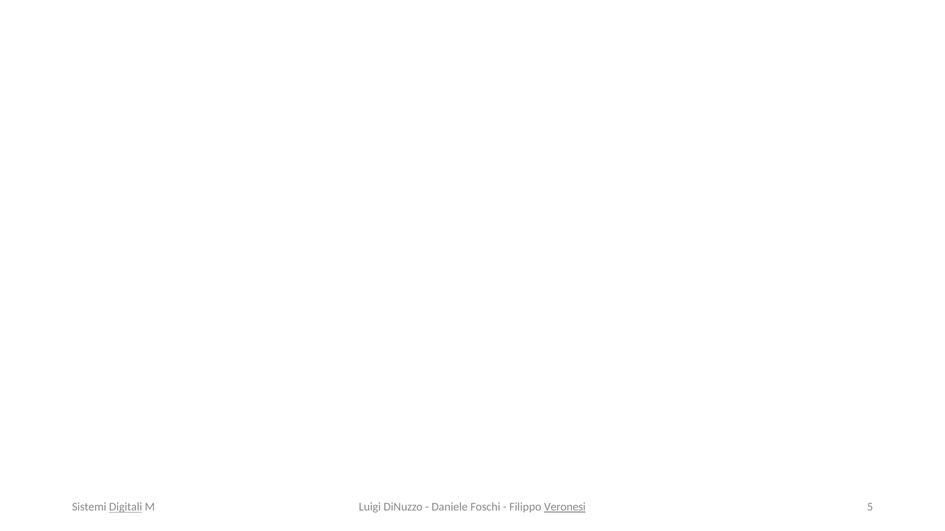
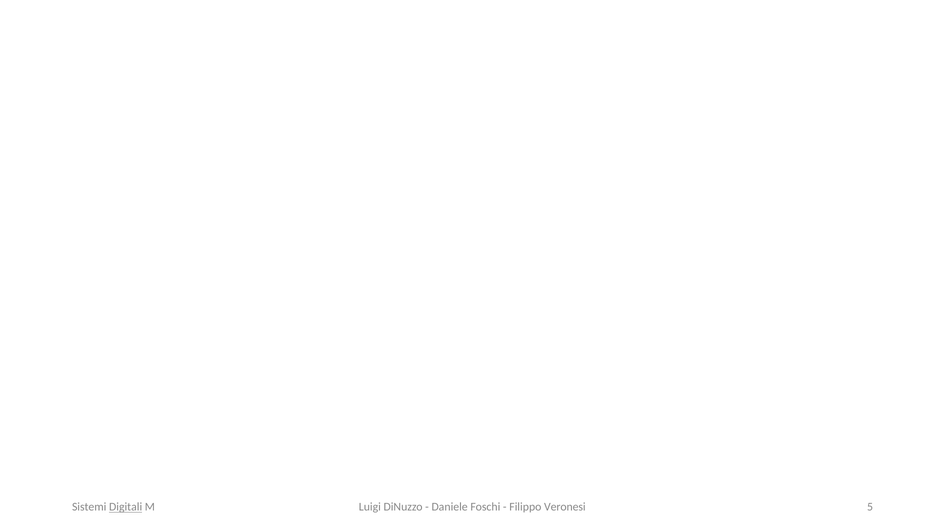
Veronesi underline: present -> none (565, 508)
